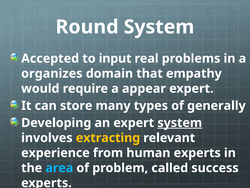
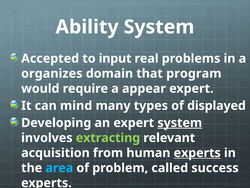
Round: Round -> Ability (87, 27)
empathy: empathy -> program (194, 73)
store: store -> mind (76, 105)
generally: generally -> displayed (216, 105)
extracting colour: yellow -> light green (108, 138)
experience: experience -> acquisition (55, 153)
experts underline: none -> present (197, 153)
